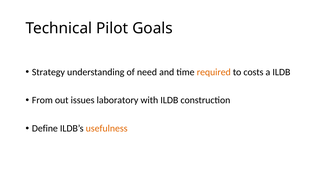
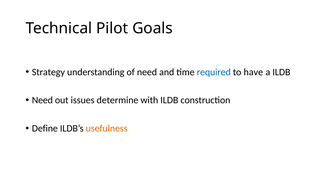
required colour: orange -> blue (214, 72)
costs: costs -> have (253, 72)
From: From -> Need (42, 100)
laboratory: laboratory -> determine (118, 100)
